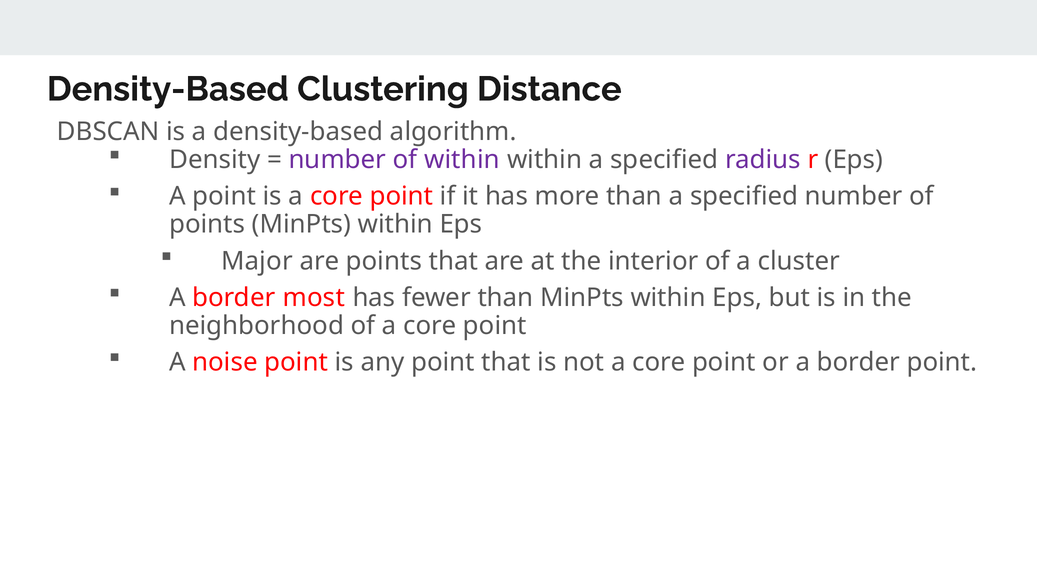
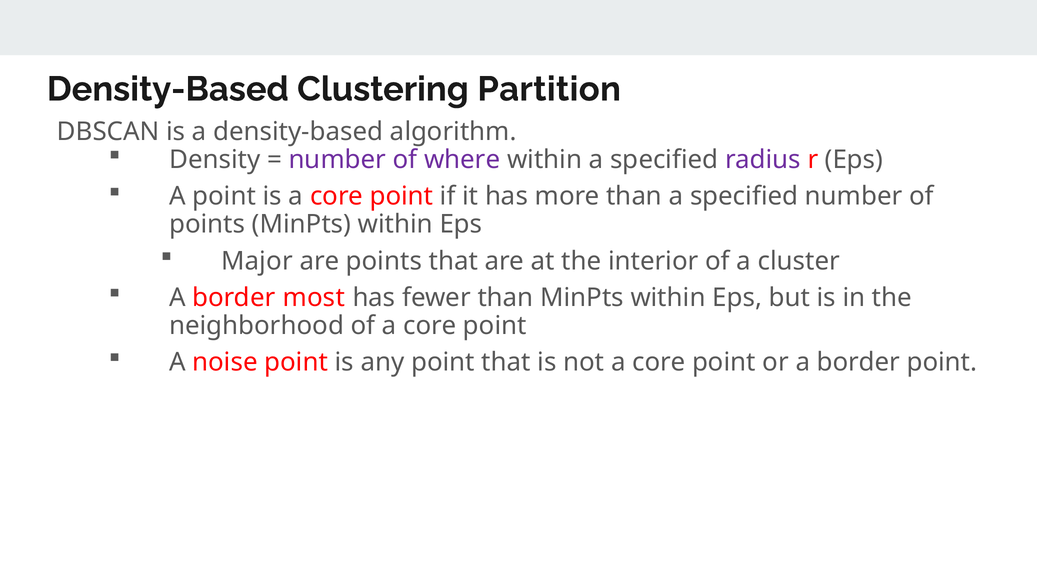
Distance: Distance -> Partition (549, 89)
of within: within -> where (462, 160)
